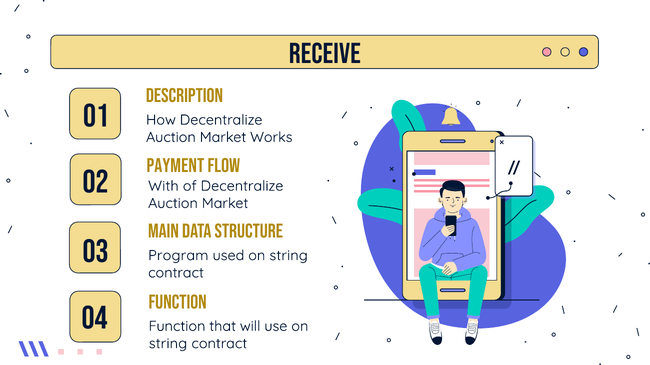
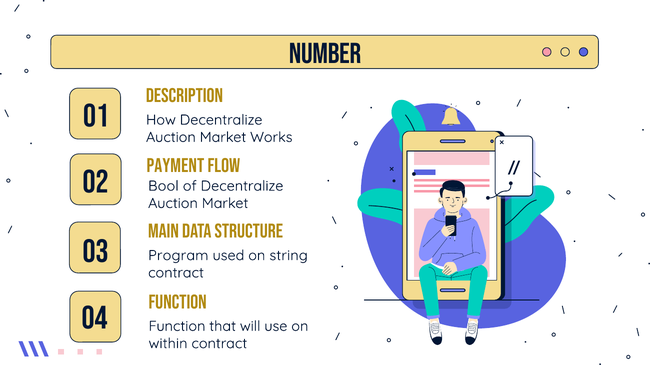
Receive: Receive -> Number (325, 54)
With: With -> Bool (163, 186)
string: string -> within (168, 344)
